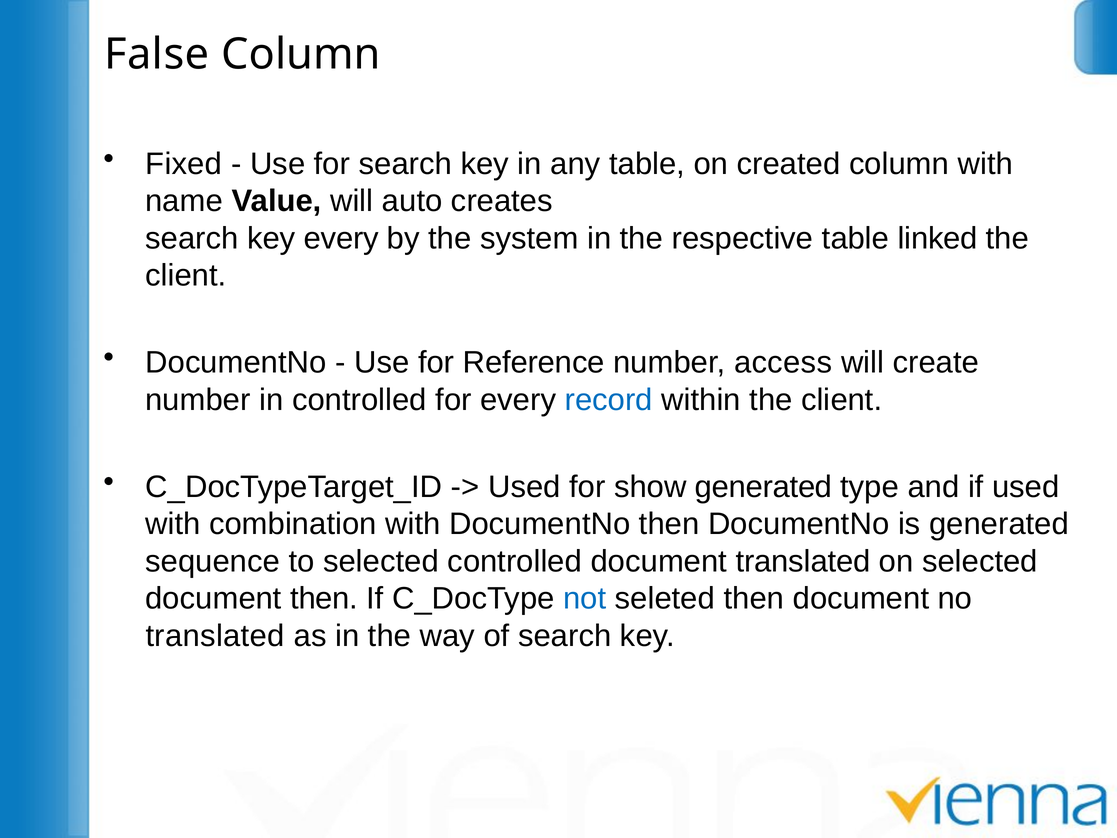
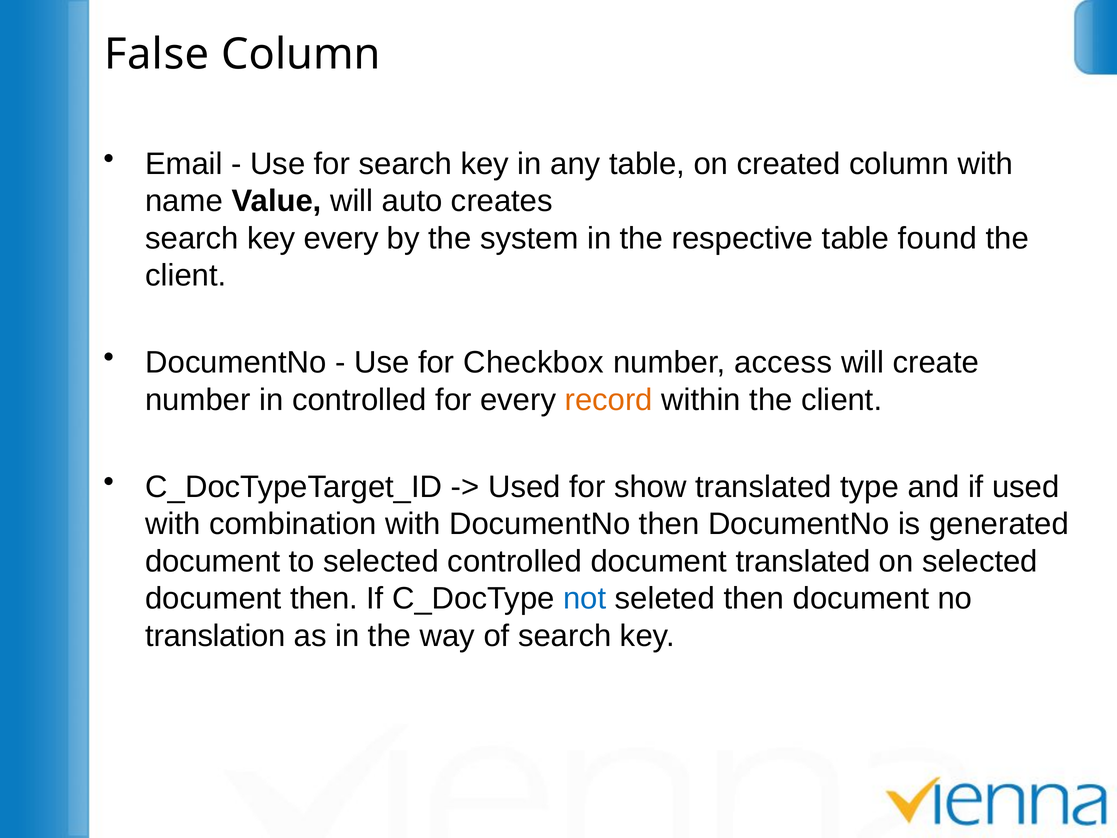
Fixed: Fixed -> Email (184, 164)
linked: linked -> found (937, 238)
Reference: Reference -> Checkbox (534, 362)
record colour: blue -> orange (609, 400)
show generated: generated -> translated (763, 487)
sequence: sequence -> document (213, 561)
translated: translated -> translation (215, 636)
